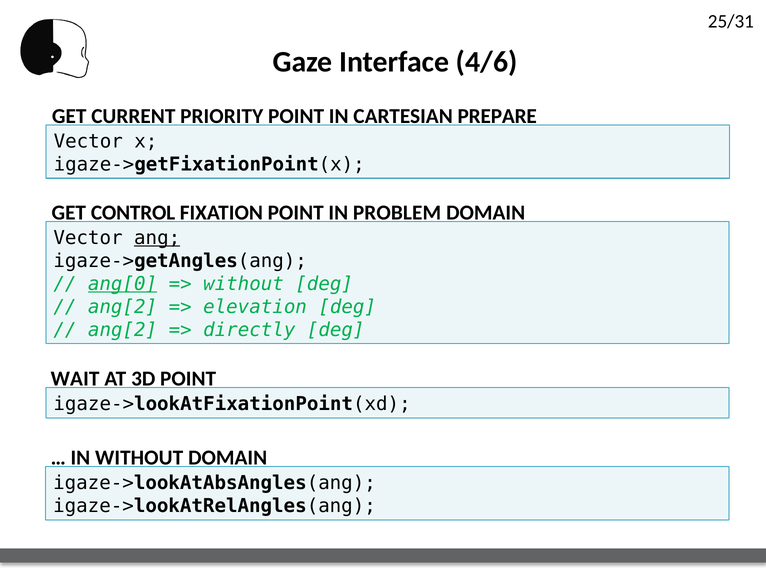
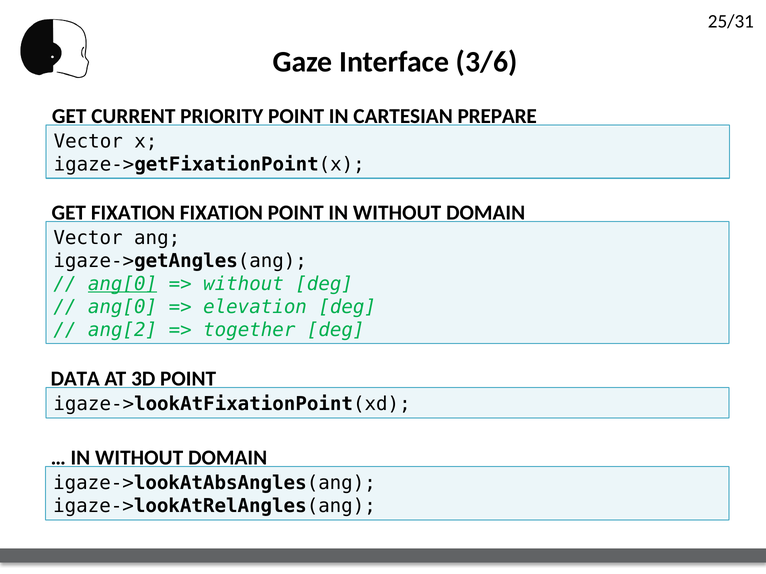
4/6: 4/6 -> 3/6 (487, 62)
GET CONTROL: CONTROL -> FIXATION (133, 213)
POINT IN PROBLEM: PROBLEM -> WITHOUT (397, 213)
ang underline: present -> none (157, 238)
ang[2: ang[2 -> ang[0 (123, 307)
directly: directly -> together (249, 330)
WAIT: WAIT -> DATA (75, 379)
